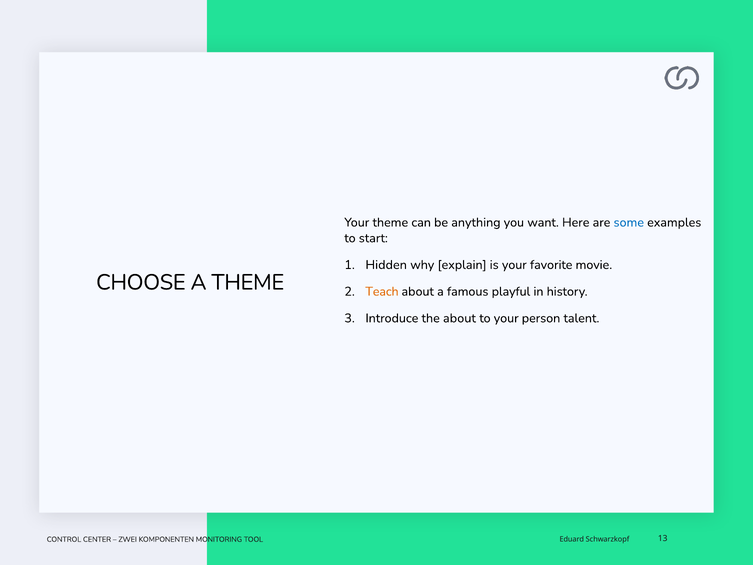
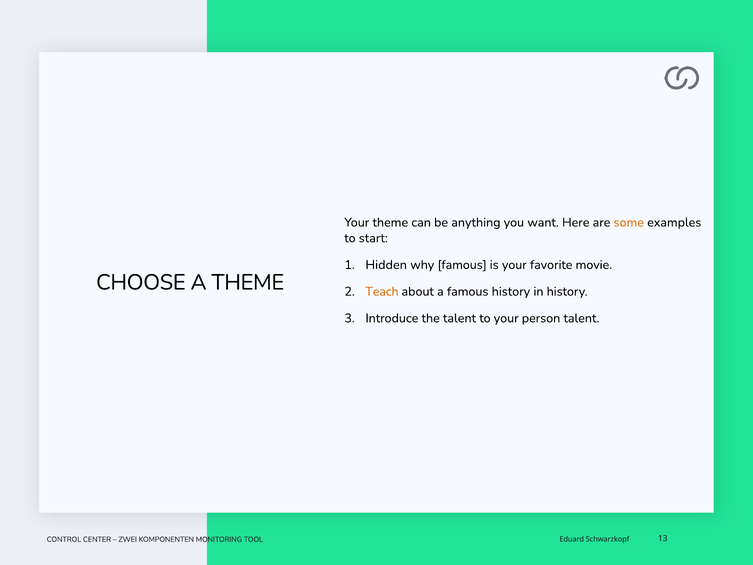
some colour: blue -> orange (629, 222)
why explain: explain -> famous (462, 265)
famous playful: playful -> history (511, 291)
the about: about -> talent (459, 318)
